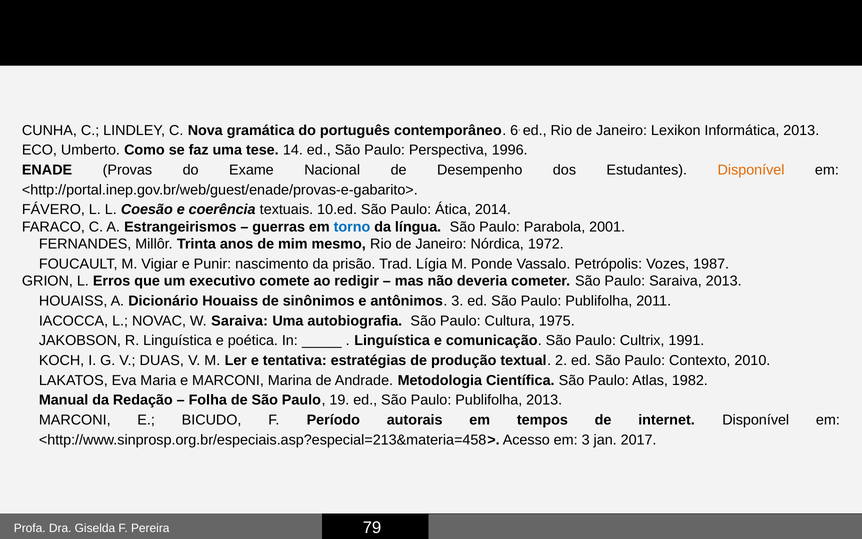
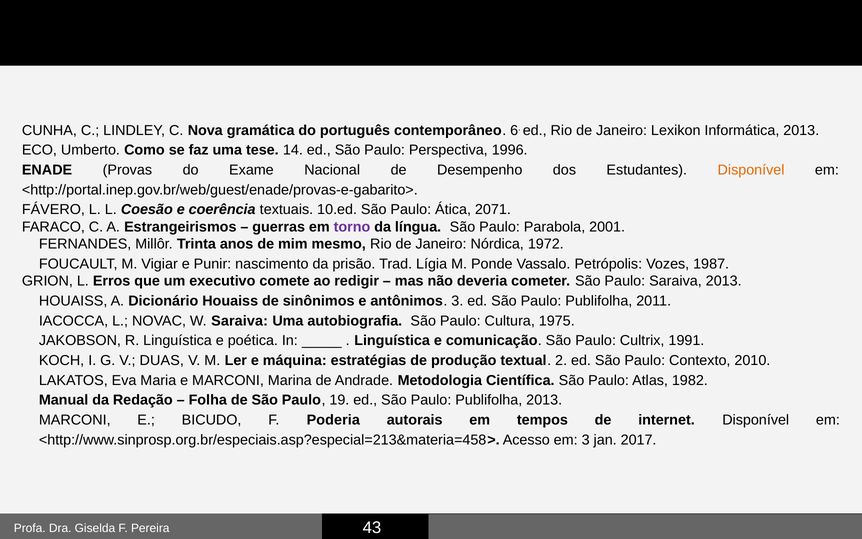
2014: 2014 -> 2071 (493, 210)
torno colour: blue -> purple (352, 227)
tentativa: tentativa -> máquina (295, 360)
Período: Período -> Poderia (333, 420)
79: 79 -> 43 (372, 528)
